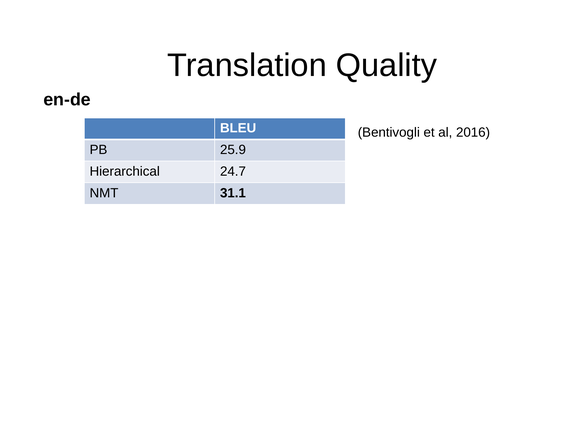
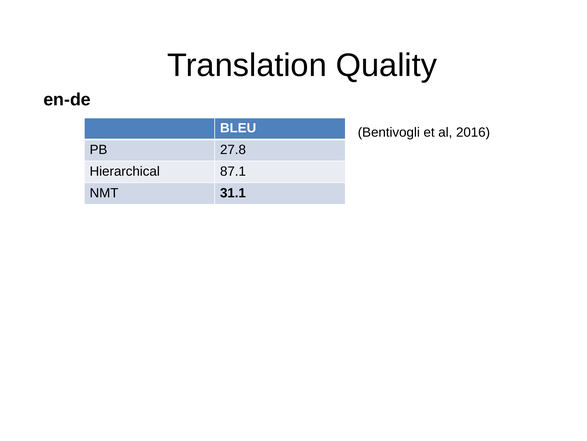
25.9: 25.9 -> 27.8 (233, 150)
24.7: 24.7 -> 87.1 (233, 171)
